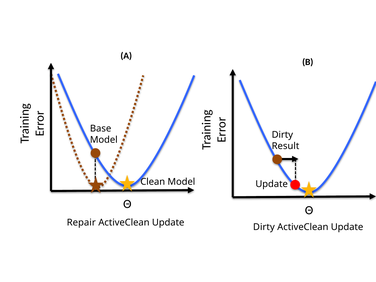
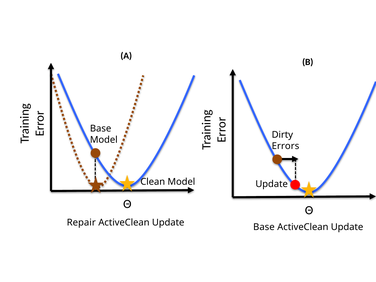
Result: Result -> Errors (285, 146)
Update Dirty: Dirty -> Base (264, 227)
